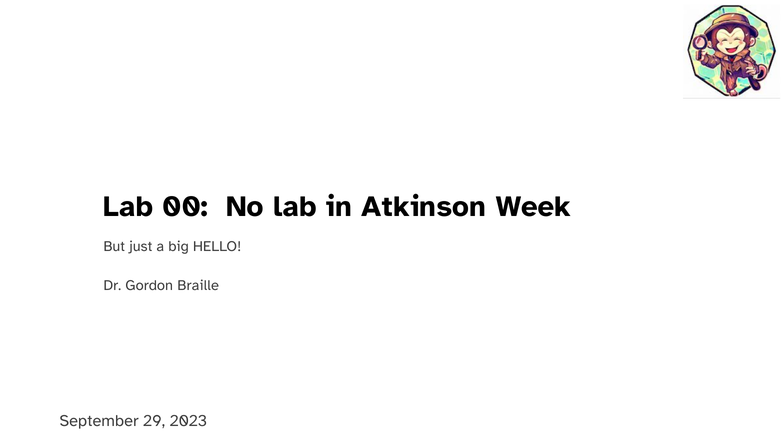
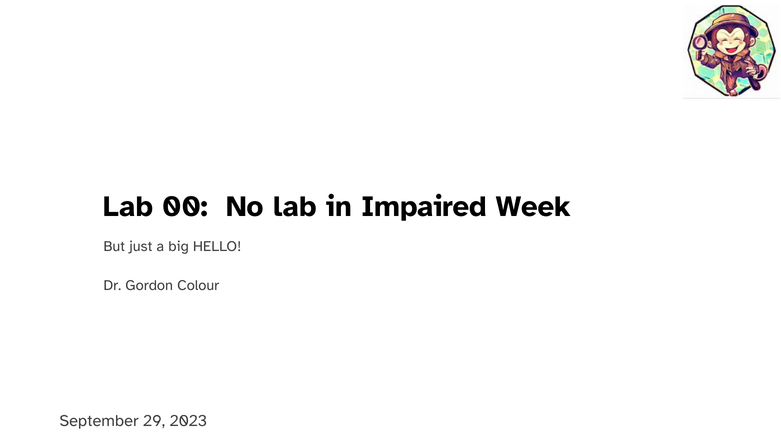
Atkinson: Atkinson -> Impaired (424, 206)
Braille: Braille -> Colour (198, 285)
